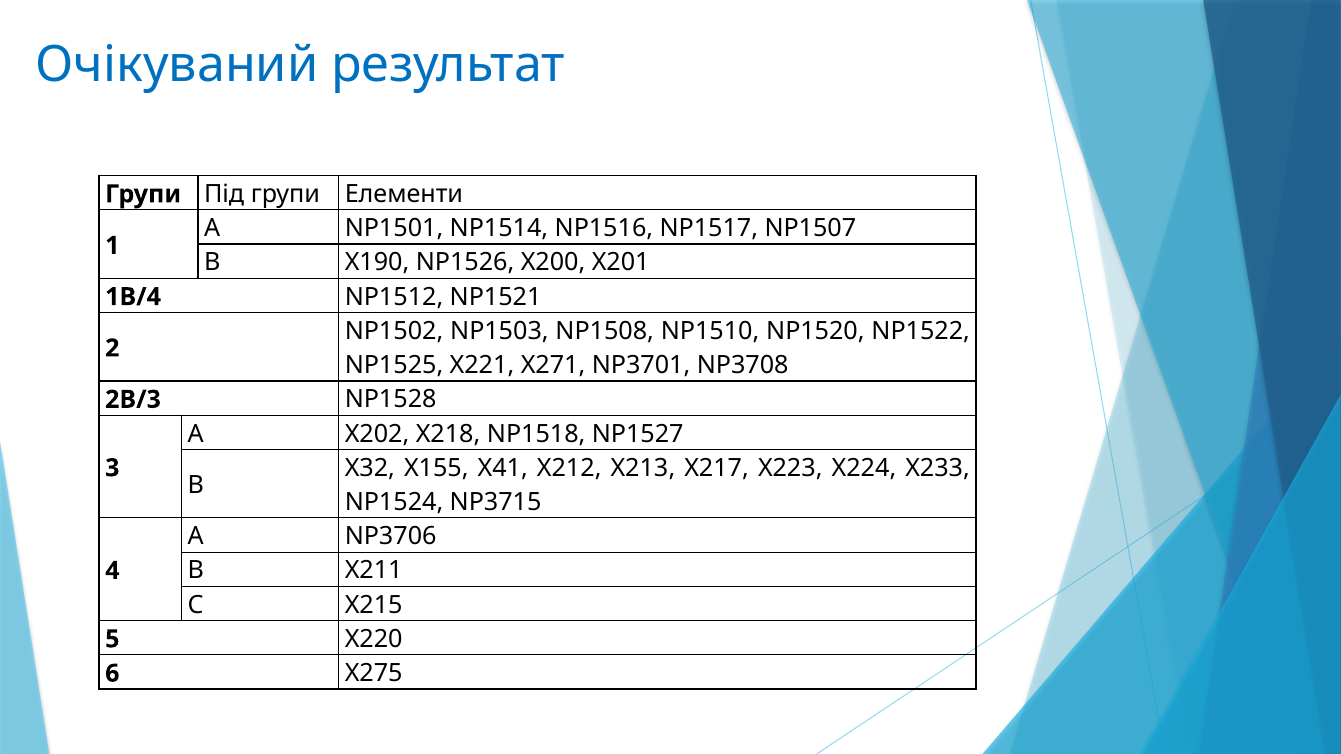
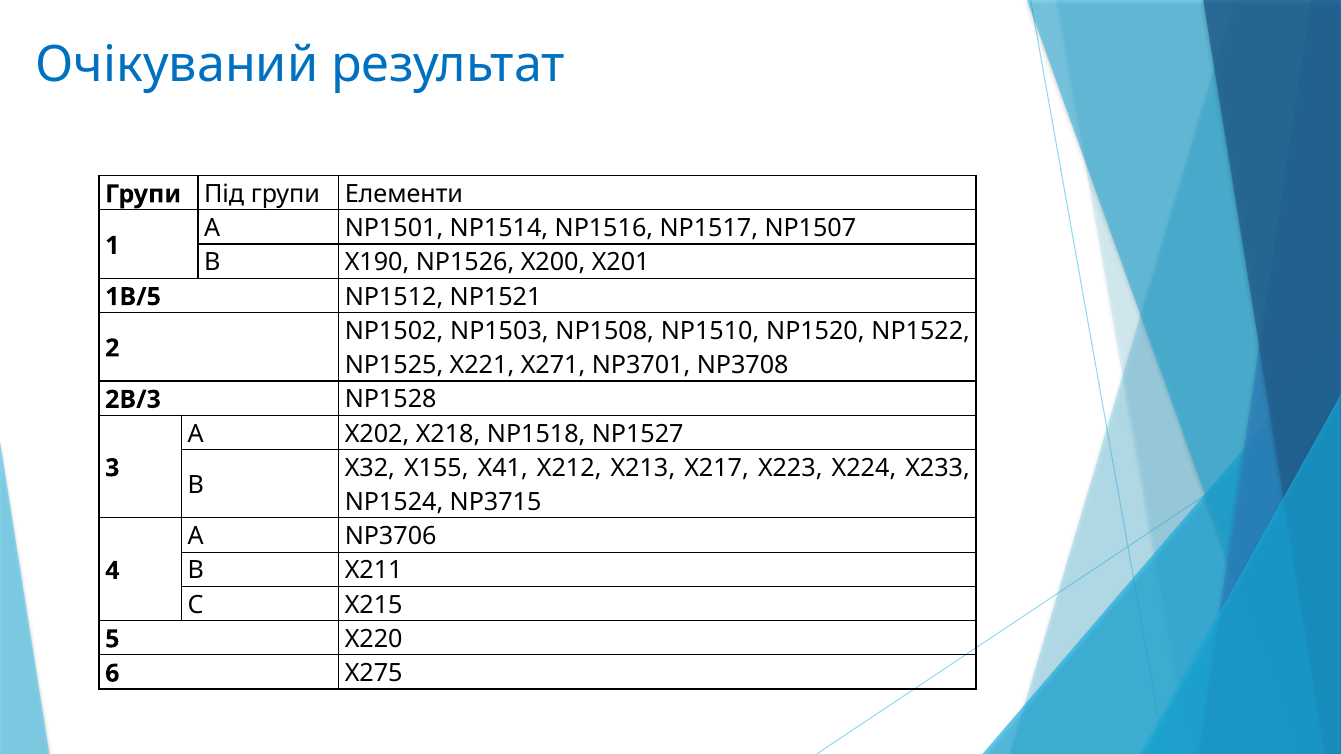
1B/4: 1B/4 -> 1B/5 (133, 297)
